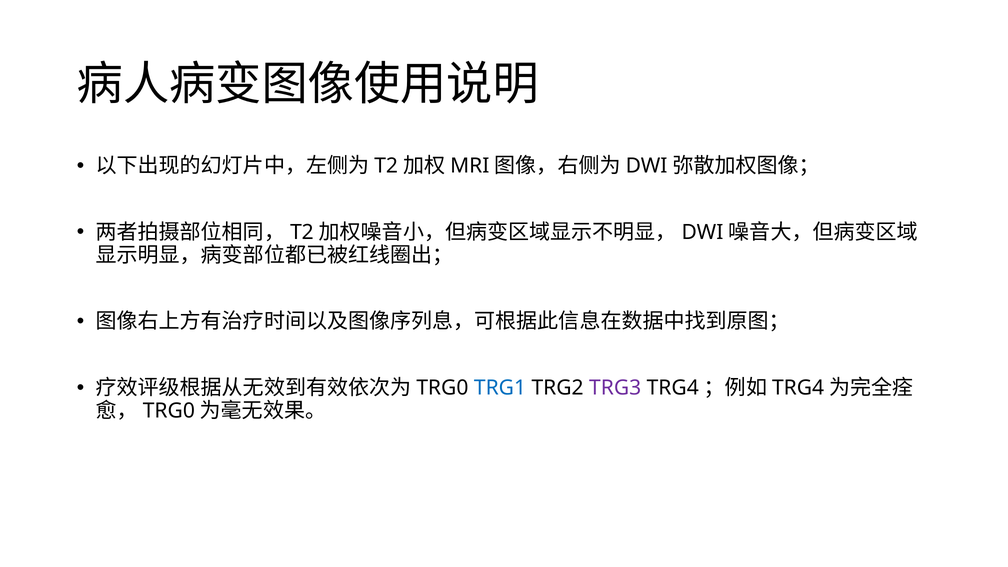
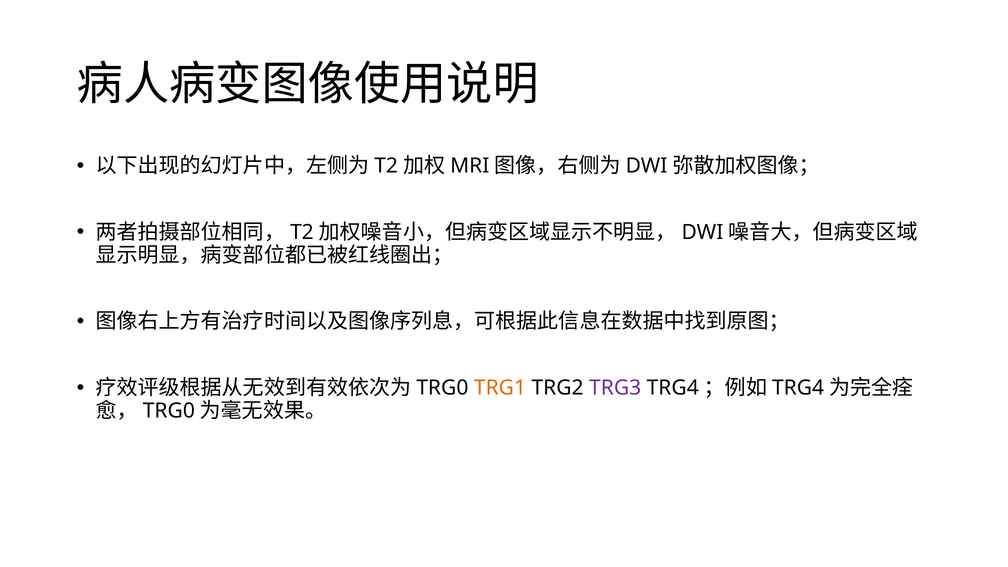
TRG1 colour: blue -> orange (500, 388)
